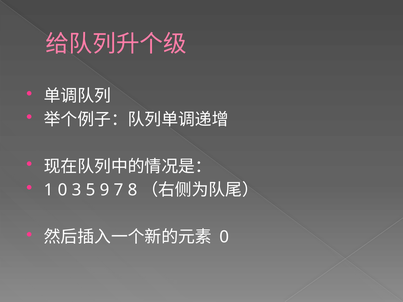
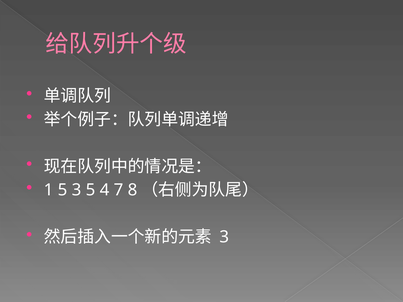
1 0: 0 -> 5 (63, 190)
9: 9 -> 4 (105, 190)
0: 0 -> 3 (224, 237)
